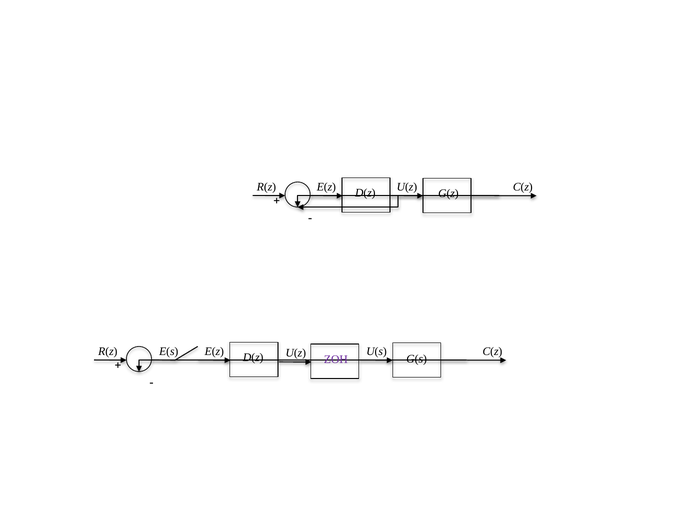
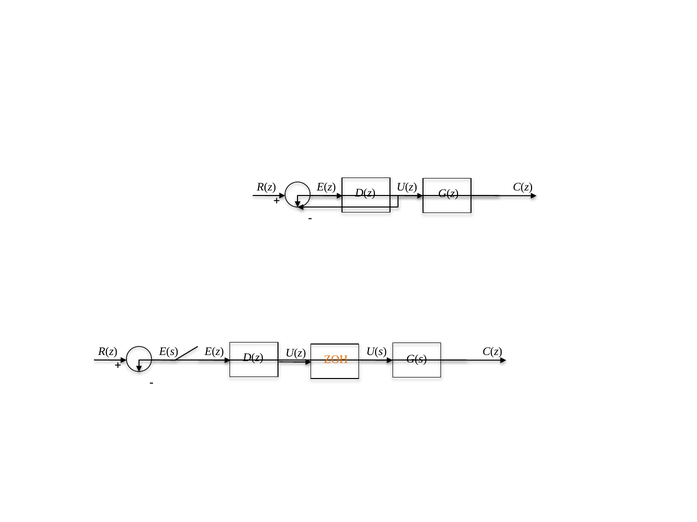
ZOH colour: purple -> orange (336, 360)
